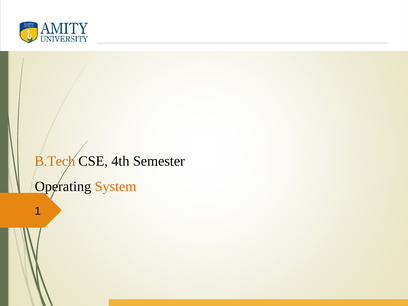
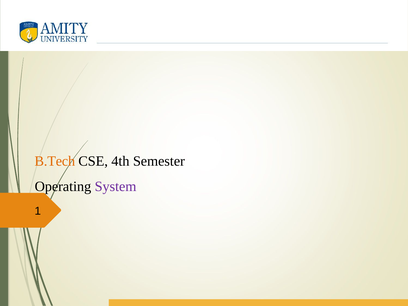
System colour: orange -> purple (116, 187)
